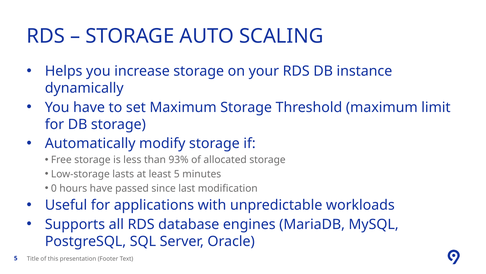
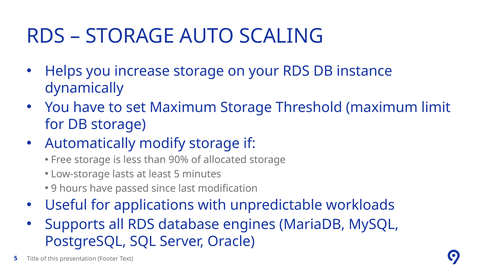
93%: 93% -> 90% (179, 160)
0: 0 -> 9 (54, 188)
